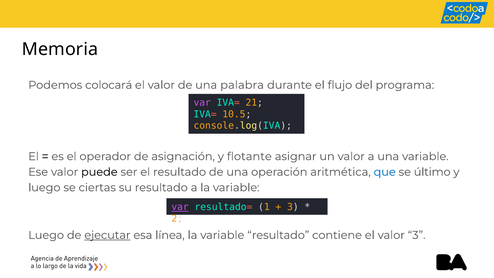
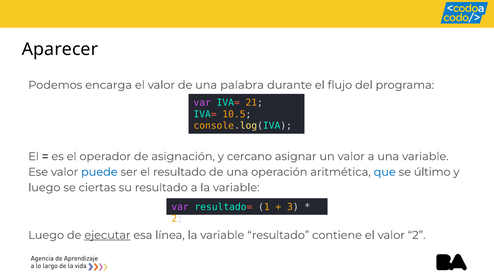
Memoria: Memoria -> Aparecer (60, 49)
colocará: colocará -> encarga (109, 85)
flotante: flotante -> cercano (249, 156)
puede colour: black -> blue (99, 172)
var underline: present -> none (180, 207)
valor 3: 3 -> 2 (417, 235)
